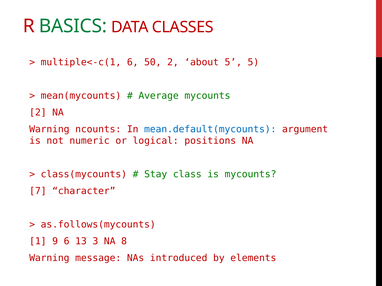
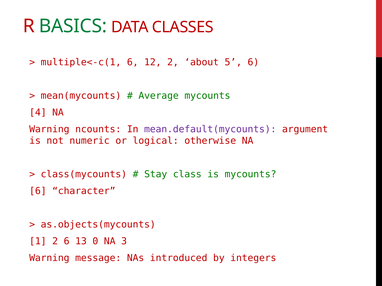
50: 50 -> 12 (153, 62)
5 5: 5 -> 6 (253, 62)
2: 2 -> 4 (38, 113)
mean.default(mycounts colour: blue -> purple (210, 129)
positions: positions -> otherwise (210, 141)
7: 7 -> 6 (38, 191)
as.follows(mycounts: as.follows(mycounts -> as.objects(mycounts (98, 225)
1 9: 9 -> 2 (55, 242)
3: 3 -> 0 (95, 242)
8: 8 -> 3 (124, 242)
elements: elements -> integers (253, 258)
